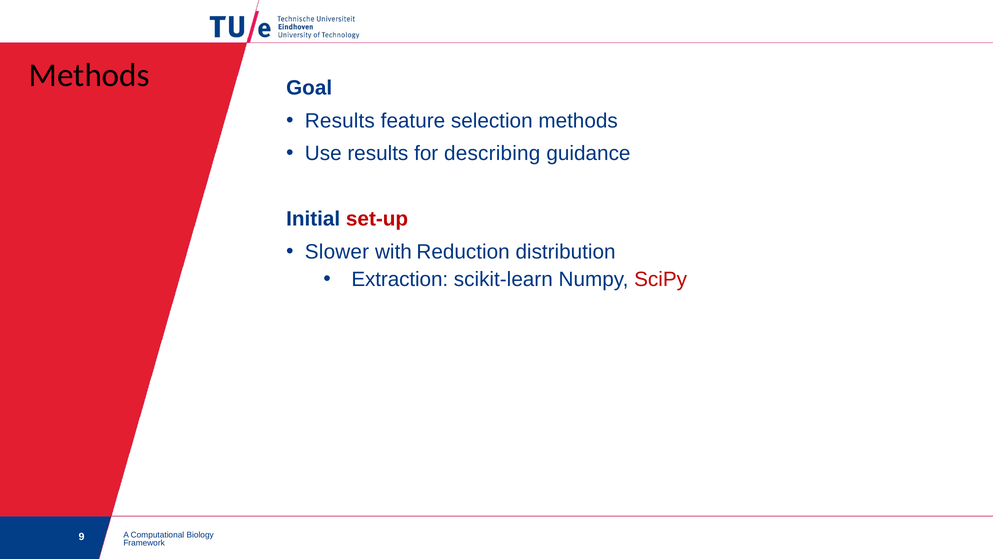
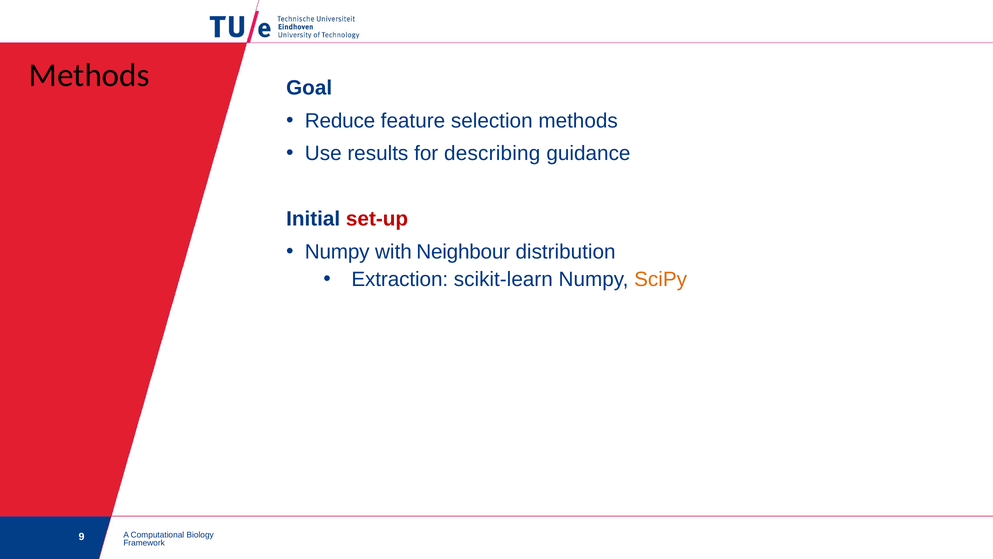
Results: Results -> Reduce (340, 121)
Slower: Slower -> Numpy (337, 252)
Reduction: Reduction -> Neighbour (463, 252)
SciPy colour: red -> orange (661, 279)
